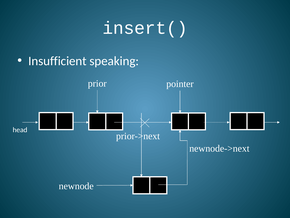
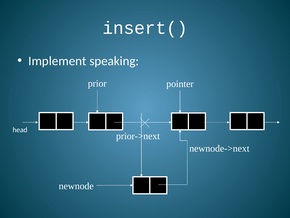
Insufficient: Insufficient -> Implement (57, 61)
